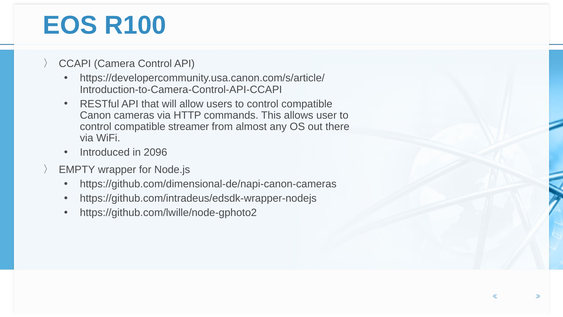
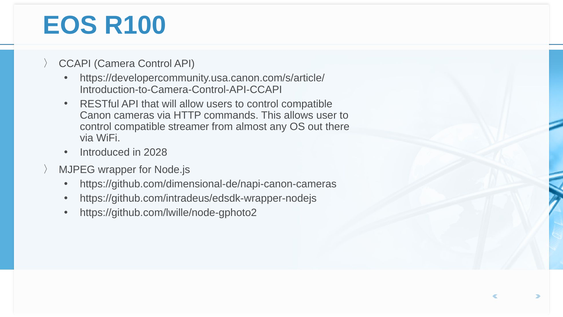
2096: 2096 -> 2028 (155, 152)
EMPTY: EMPTY -> MJPEG (77, 170)
